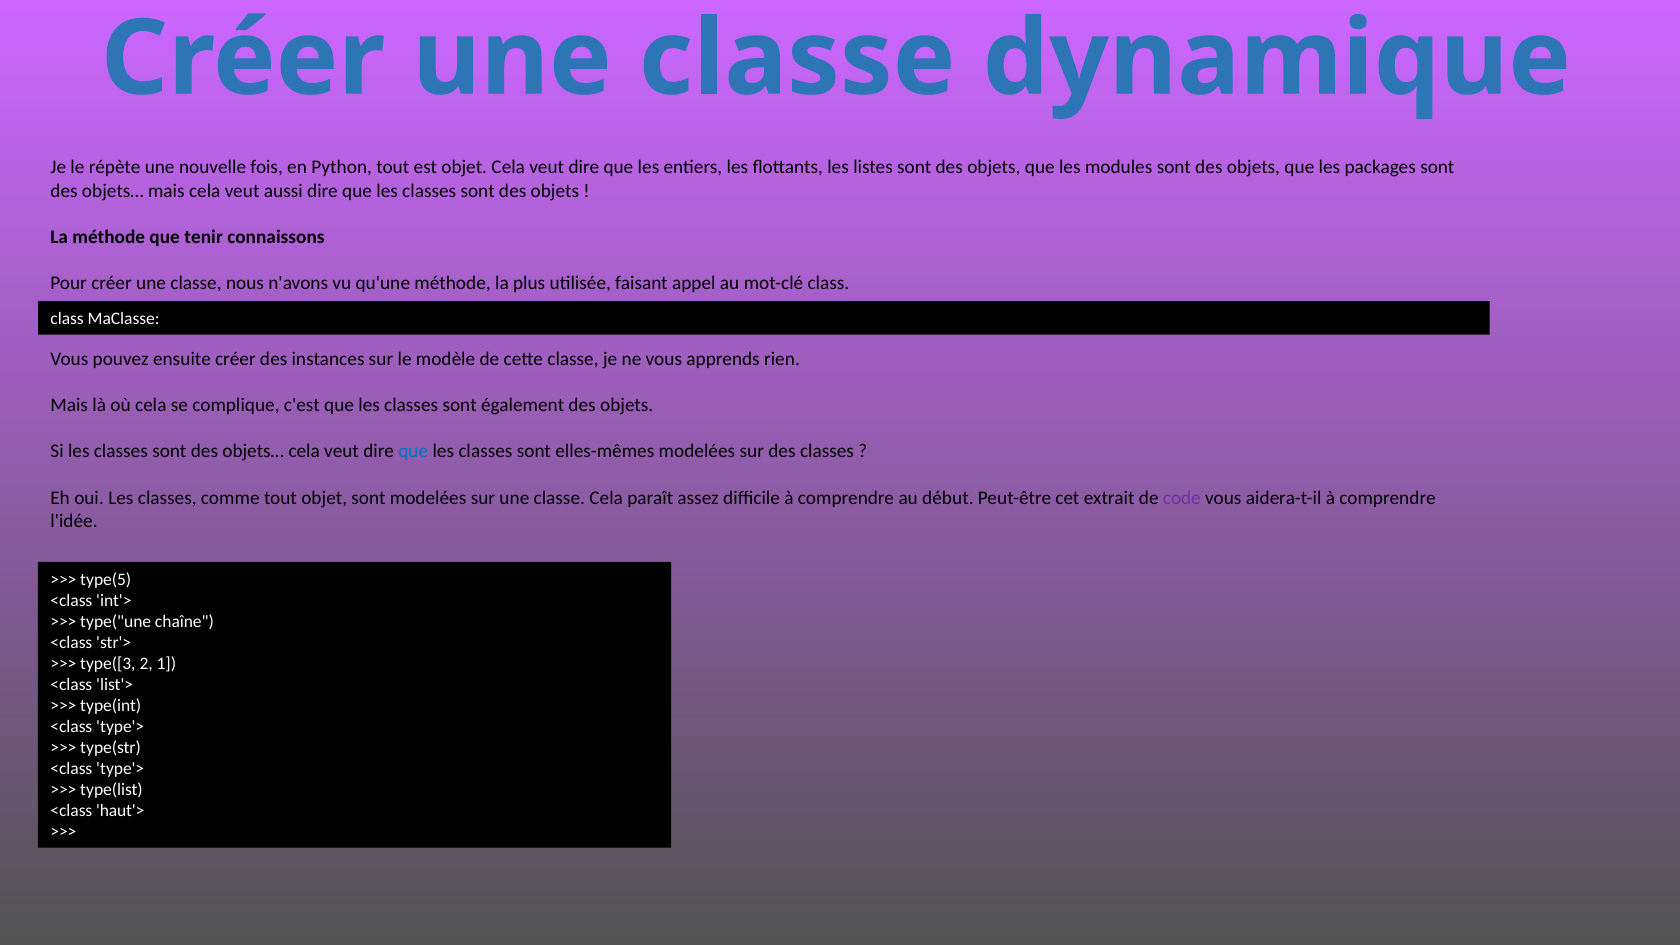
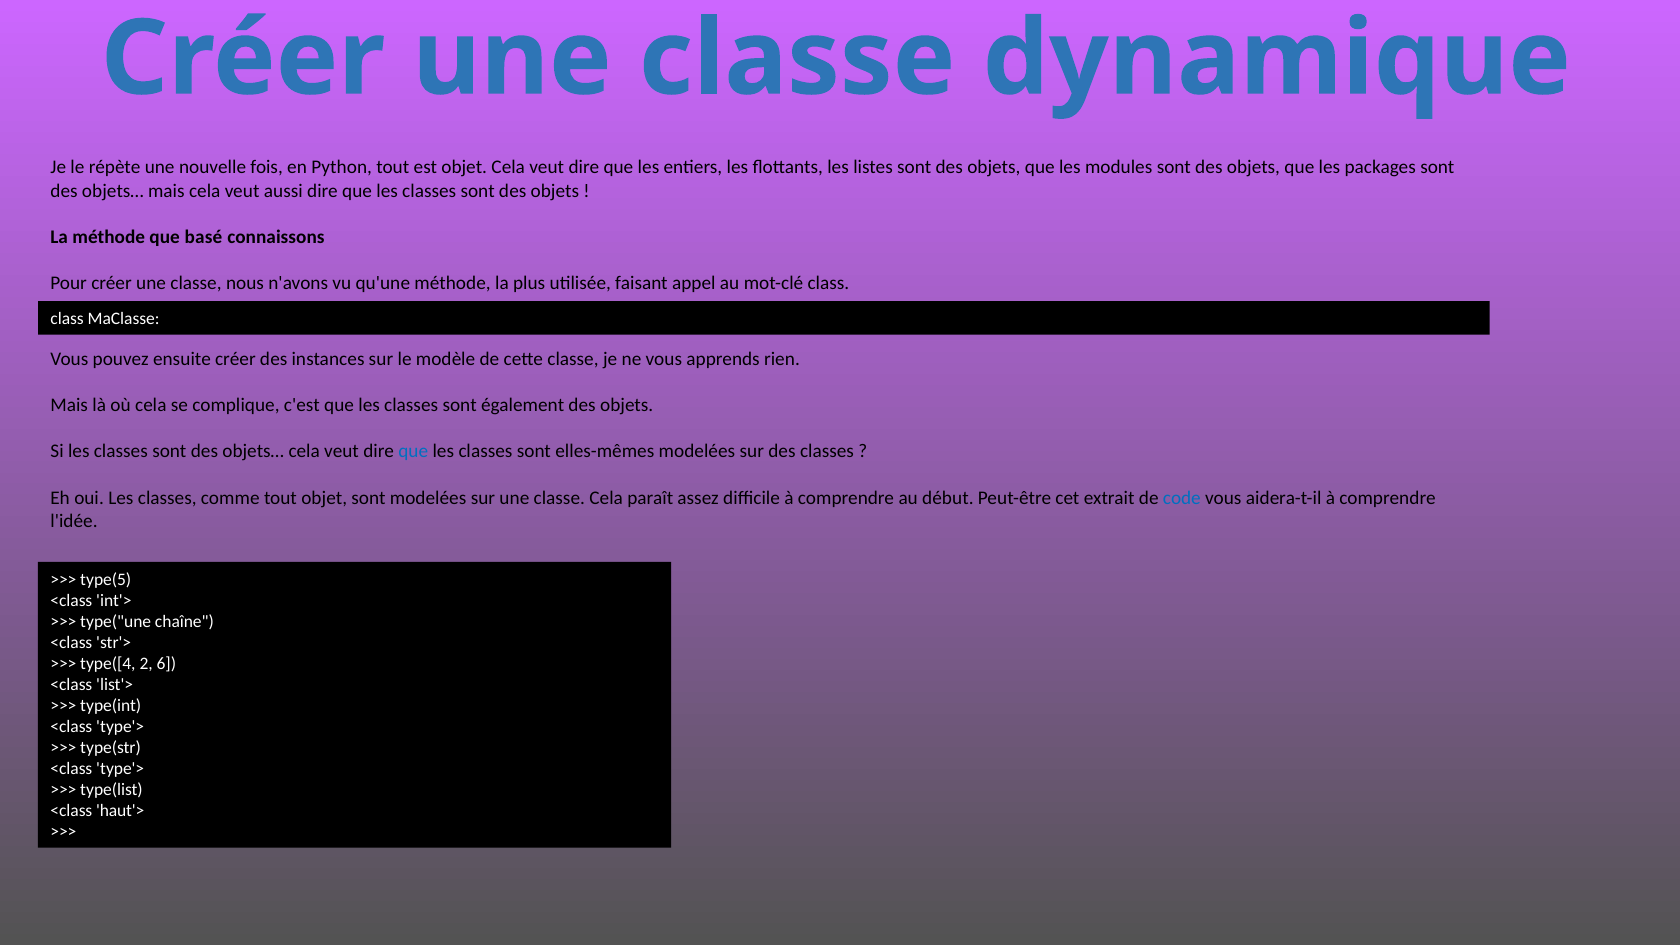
tenir: tenir -> basé (204, 237)
code colour: purple -> blue (1182, 498)
type([3: type([3 -> type([4 (108, 664)
1: 1 -> 6 (166, 664)
